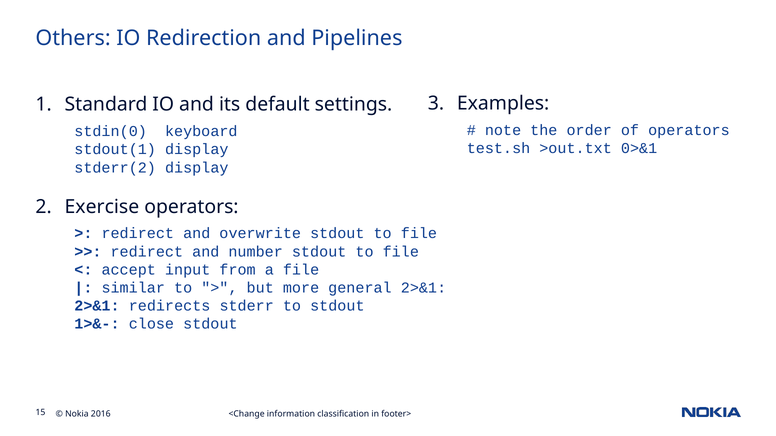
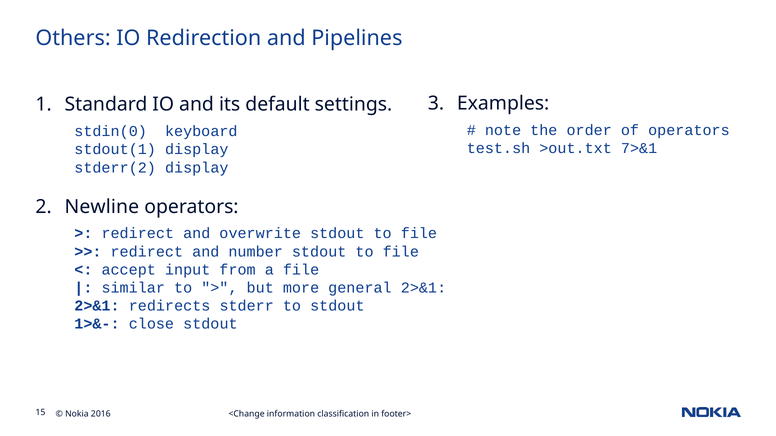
0>&1: 0>&1 -> 7>&1 (639, 149)
Exercise: Exercise -> Newline (102, 207)
